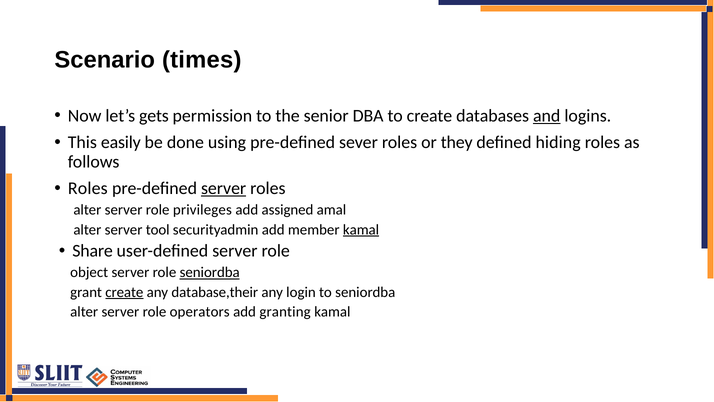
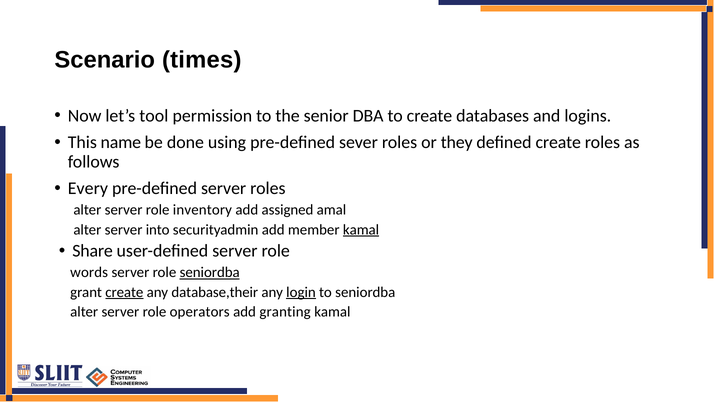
gets: gets -> tool (154, 116)
and underline: present -> none (547, 116)
easily: easily -> name (121, 142)
defined hiding: hiding -> create (558, 142)
Roles: Roles -> Every (88, 188)
server underline: present -> none (224, 188)
privileges: privileges -> inventory (202, 210)
tool: tool -> into (158, 229)
object: object -> words (89, 272)
login underline: none -> present (301, 292)
